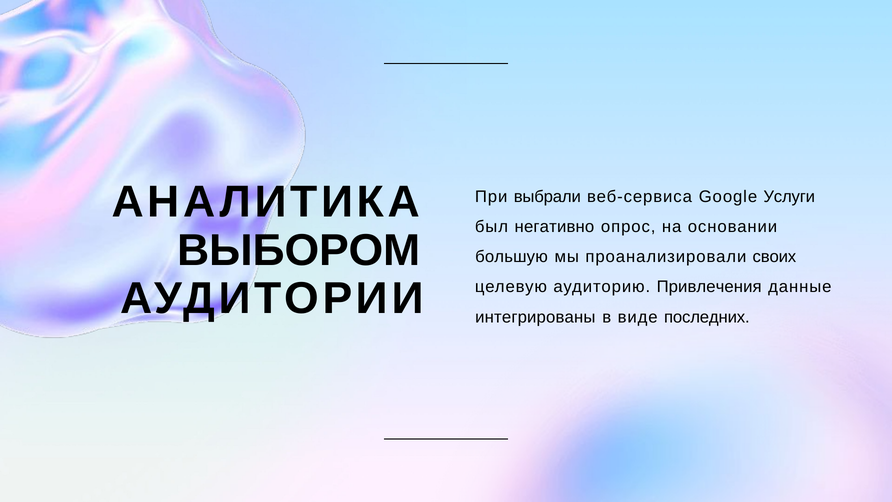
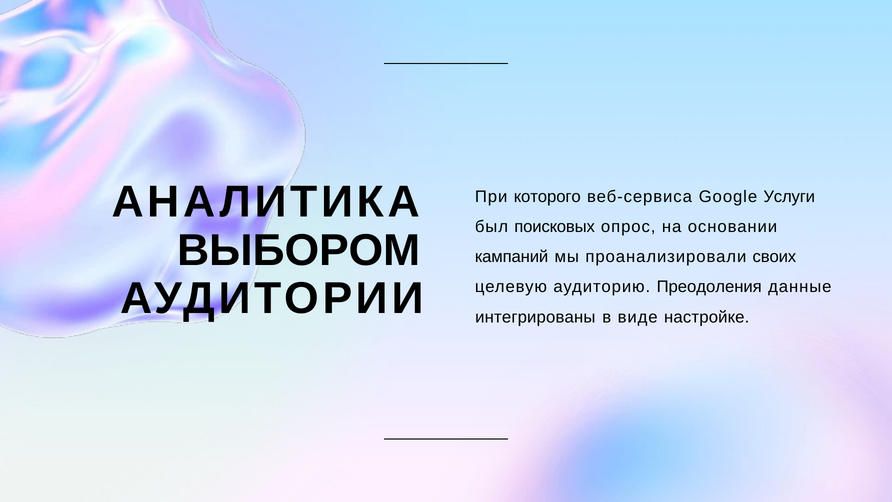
выбрали: выбрали -> которого (547, 196)
негативно: негативно -> поисковых (555, 227)
большую: большую -> кампаний (512, 257)
Привлечения: Привлечения -> Преодоления (709, 287)
последних: последних -> настройке (707, 317)
